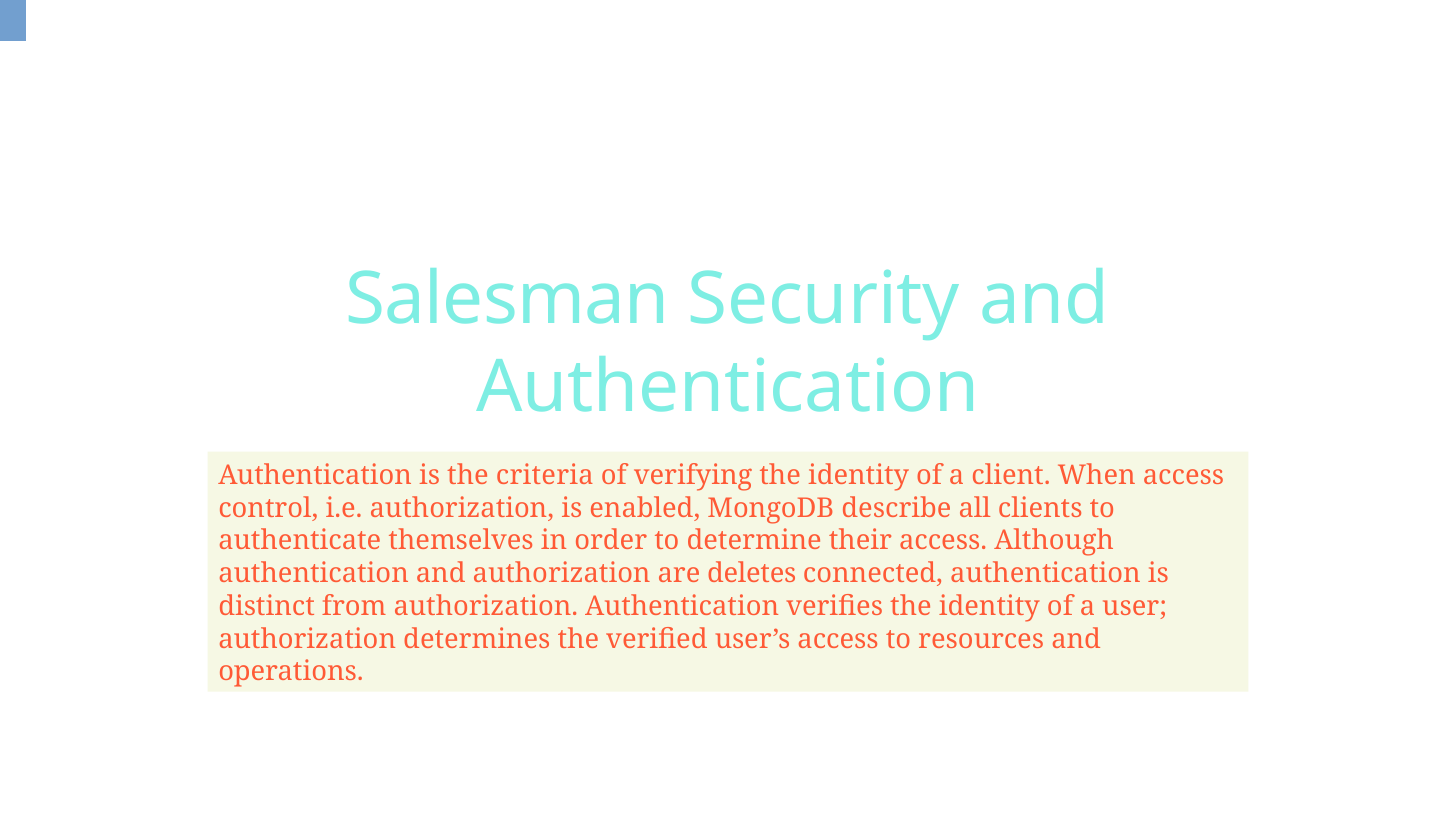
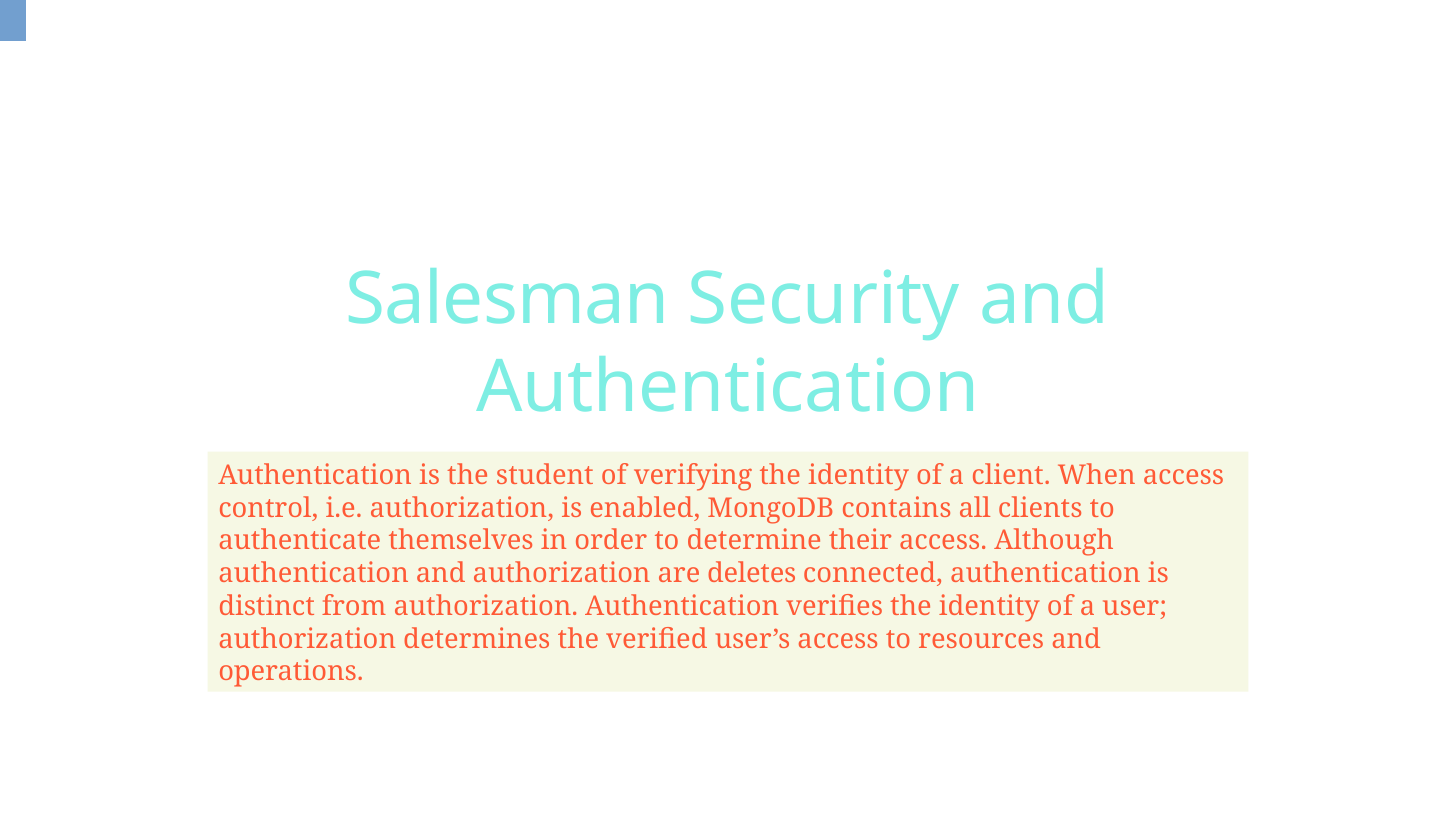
criteria: criteria -> student (545, 475)
describe: describe -> contains (897, 508)
